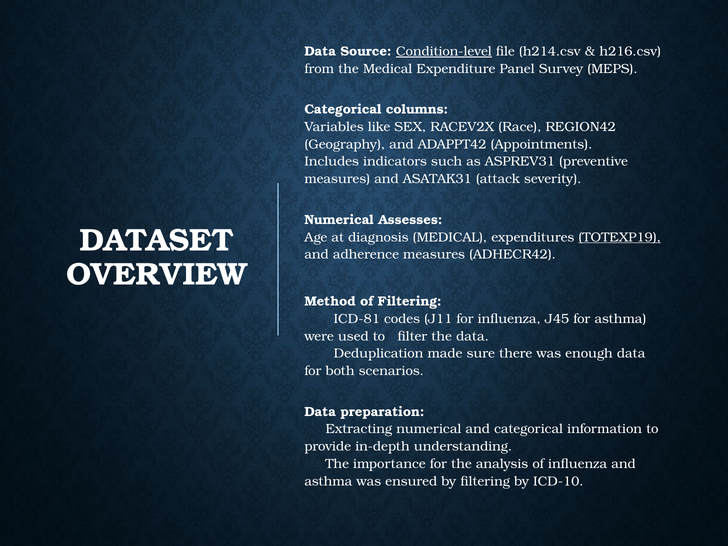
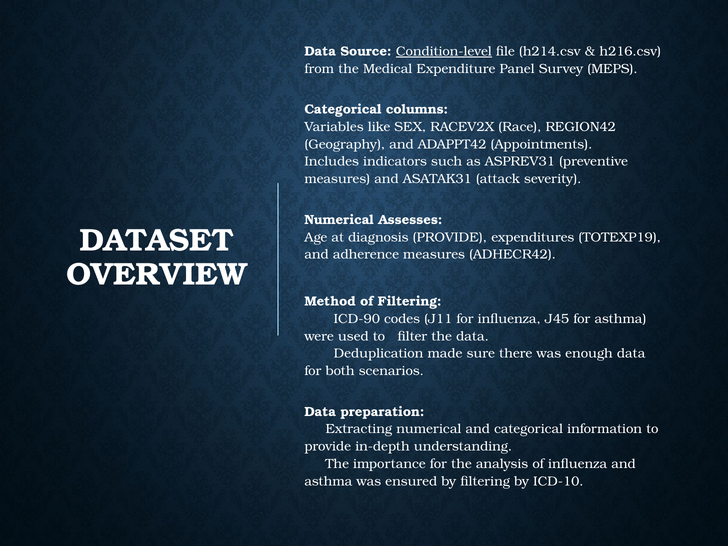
diagnosis MEDICAL: MEDICAL -> PROVIDE (450, 237)
TOTEXP19 underline: present -> none (620, 237)
ICD-81: ICD-81 -> ICD-90 (357, 319)
